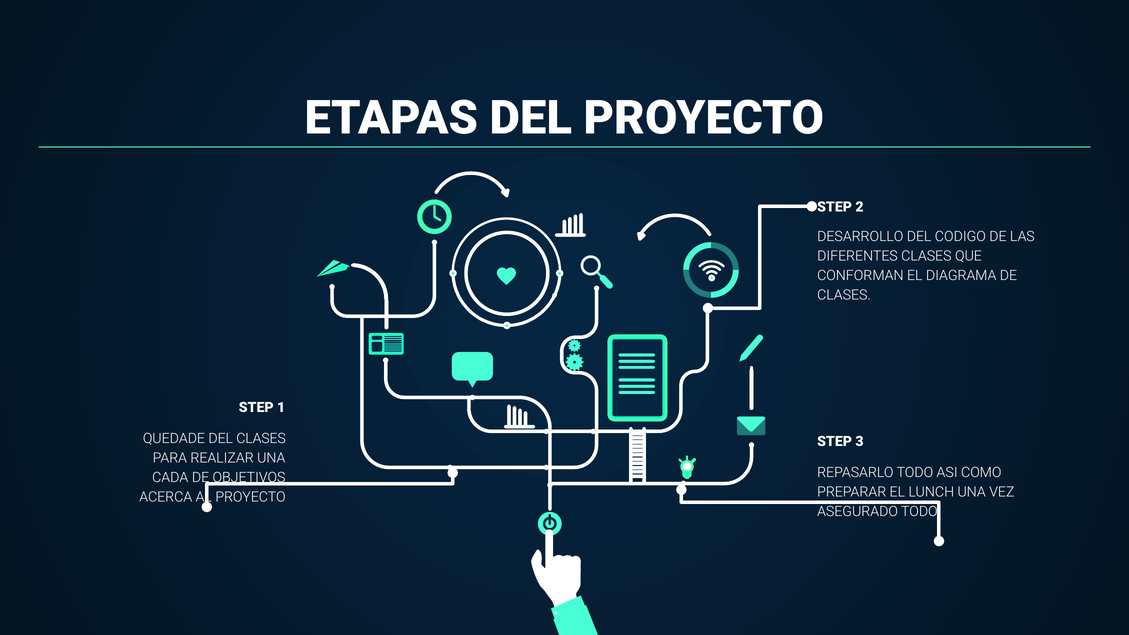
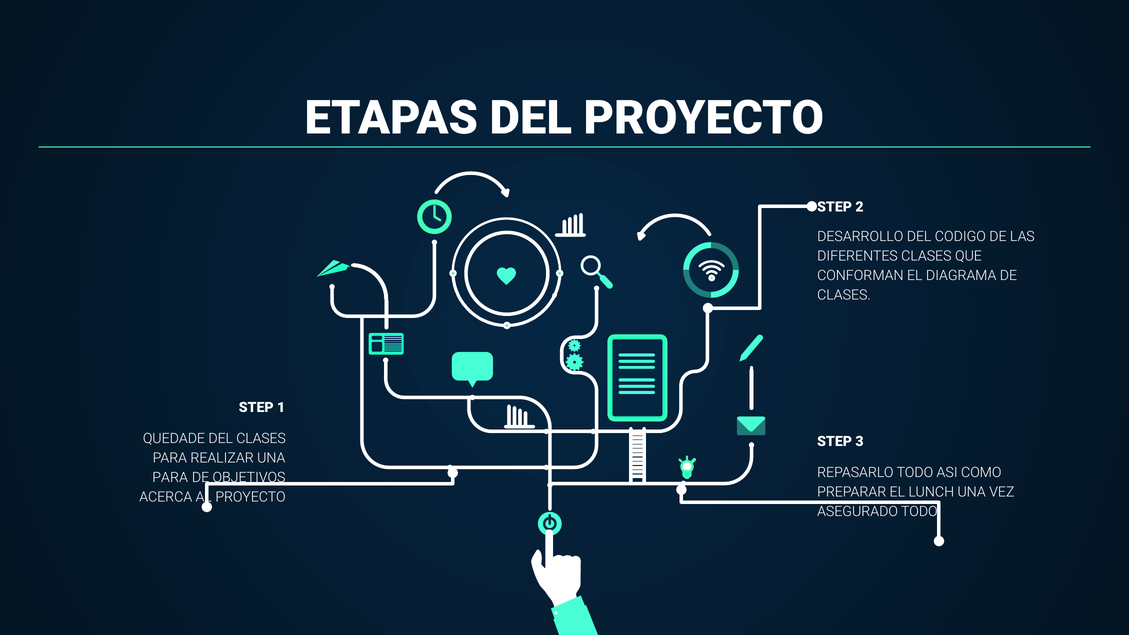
CADA: CADA -> PARA (170, 477)
